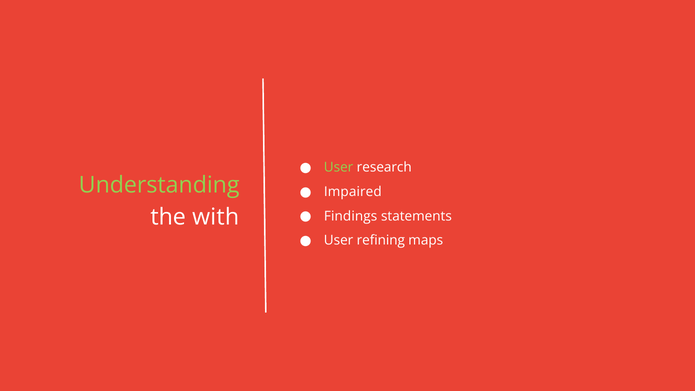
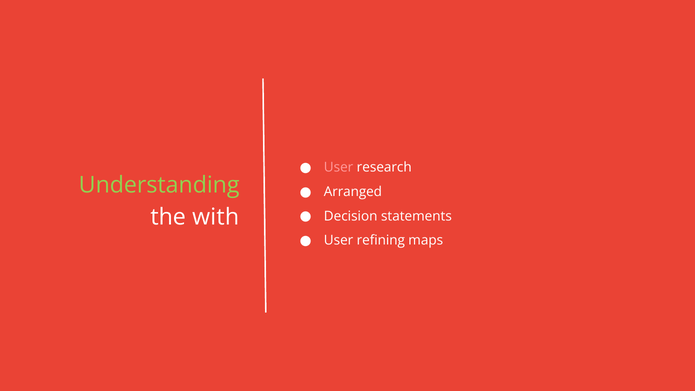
User colour: light green -> pink (339, 167)
Impaired: Impaired -> Arranged (353, 192)
Findings: Findings -> Decision (351, 216)
